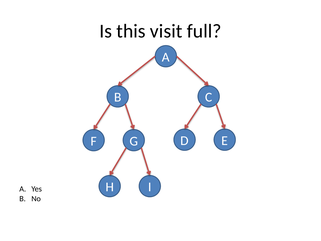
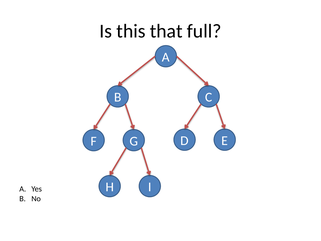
visit: visit -> that (166, 31)
